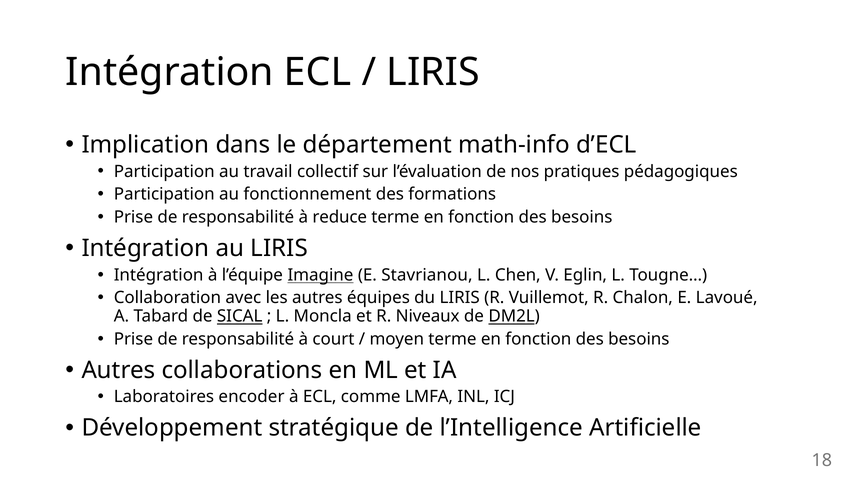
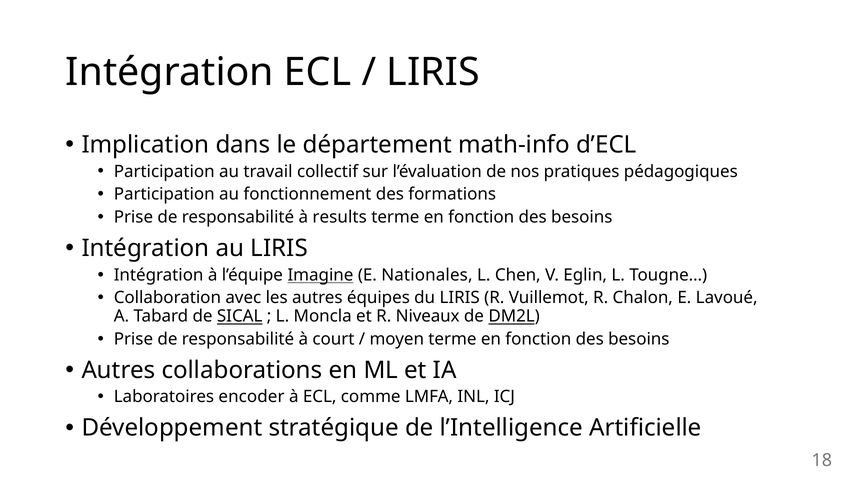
reduce: reduce -> results (340, 217)
Stavrianou: Stavrianou -> Nationales (427, 275)
